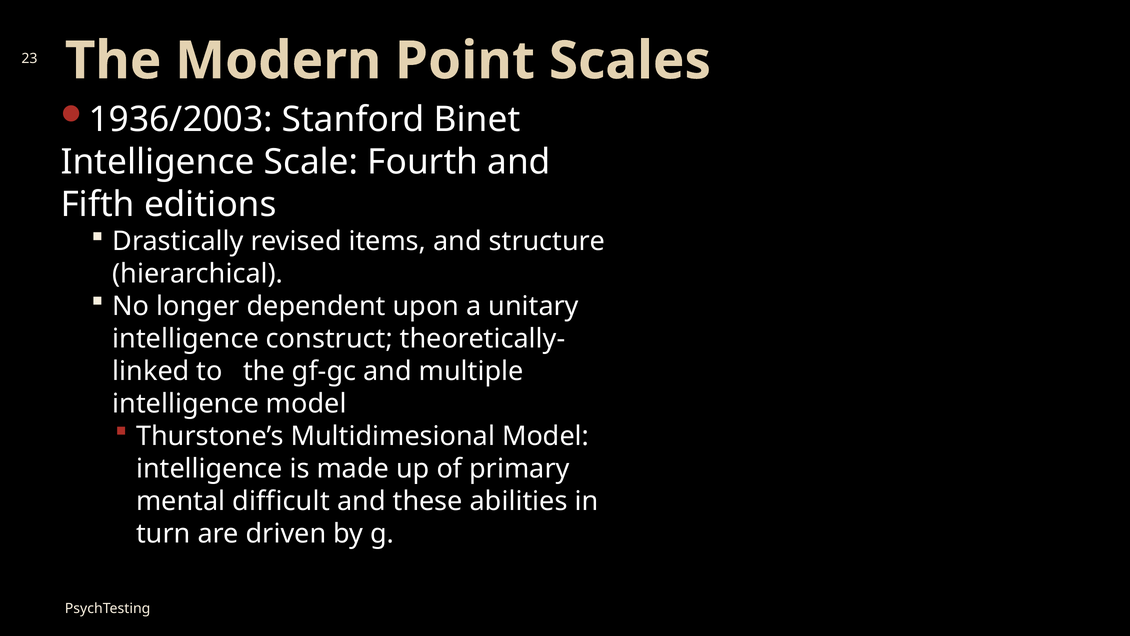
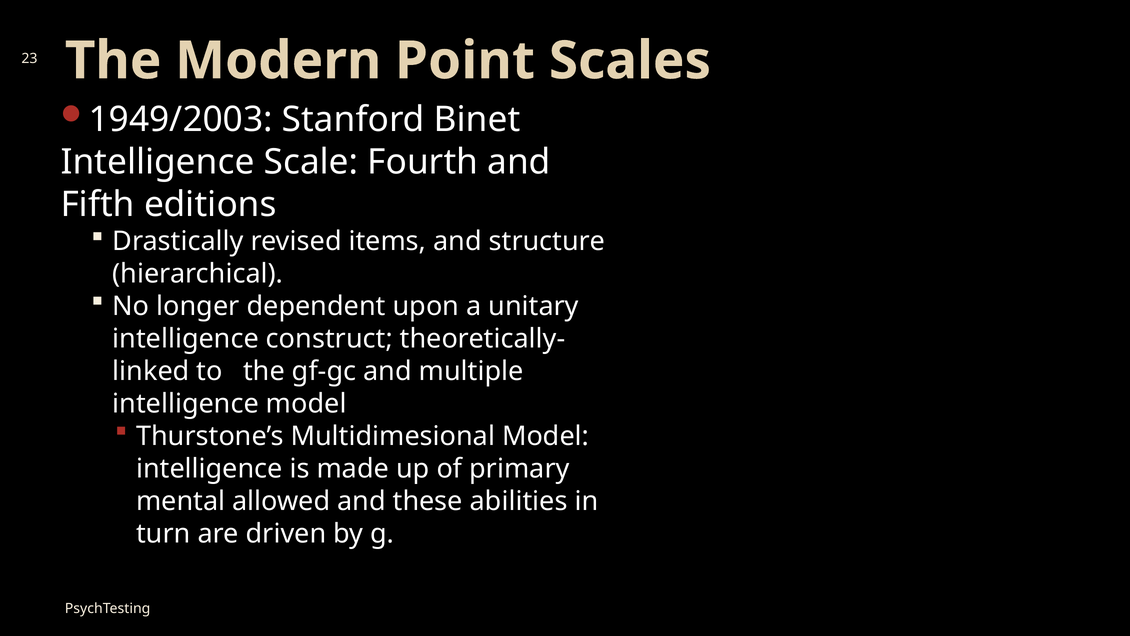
1936/2003: 1936/2003 -> 1949/2003 (181, 120)
difficult: difficult -> allowed (281, 501)
